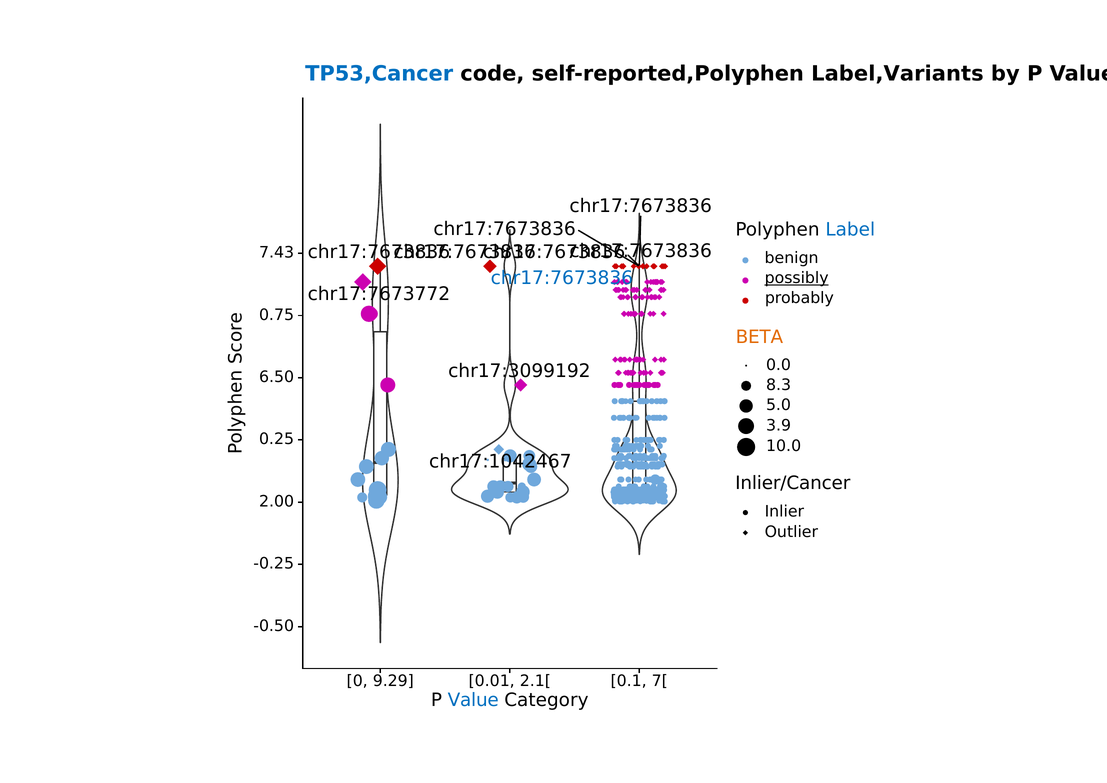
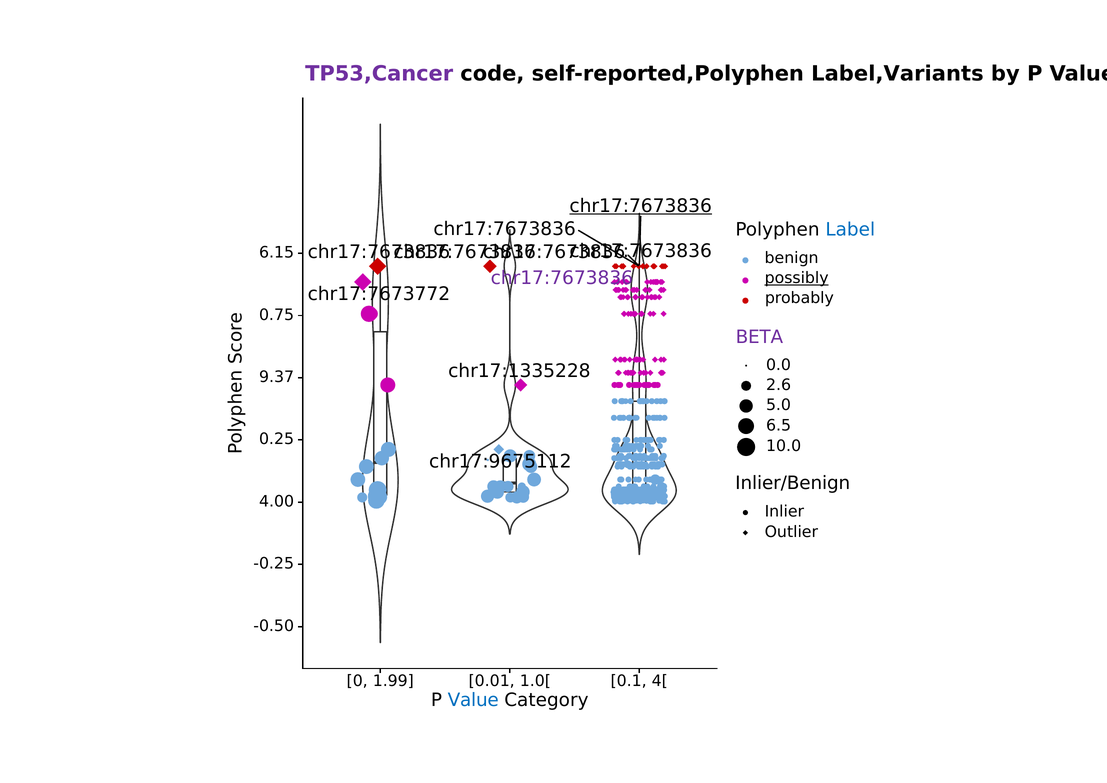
TP53,Cancer colour: blue -> purple (379, 74)
chr17:7673836 underline: none -> present (641, 206)
7.43: 7.43 -> 6.15 (277, 252)
chr17:7673836 colour: blue -> purple (562, 278)
BETA colour: orange -> purple (759, 337)
chr17:3099192: chr17:3099192 -> chr17:1335228 (519, 371)
6.50: 6.50 -> 9.37 (277, 377)
8.3: 8.3 -> 2.6 (779, 385)
3.9: 3.9 -> 6.5 (779, 425)
chr17:1042467: chr17:1042467 -> chr17:9675112 (500, 461)
Inlier/Cancer: Inlier/Cancer -> Inlier/Benign (793, 483)
2.00: 2.00 -> 4.00 (277, 501)
9.29: 9.29 -> 1.99 (393, 681)
2.1[: 2.1[ -> 1.0[ (535, 681)
7[: 7[ -> 4[ (660, 681)
